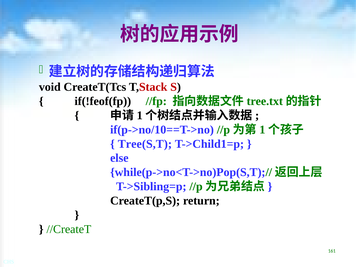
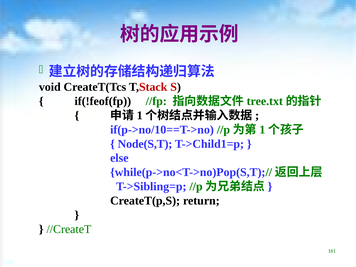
Tree(S,T: Tree(S,T -> Node(S,T (145, 144)
